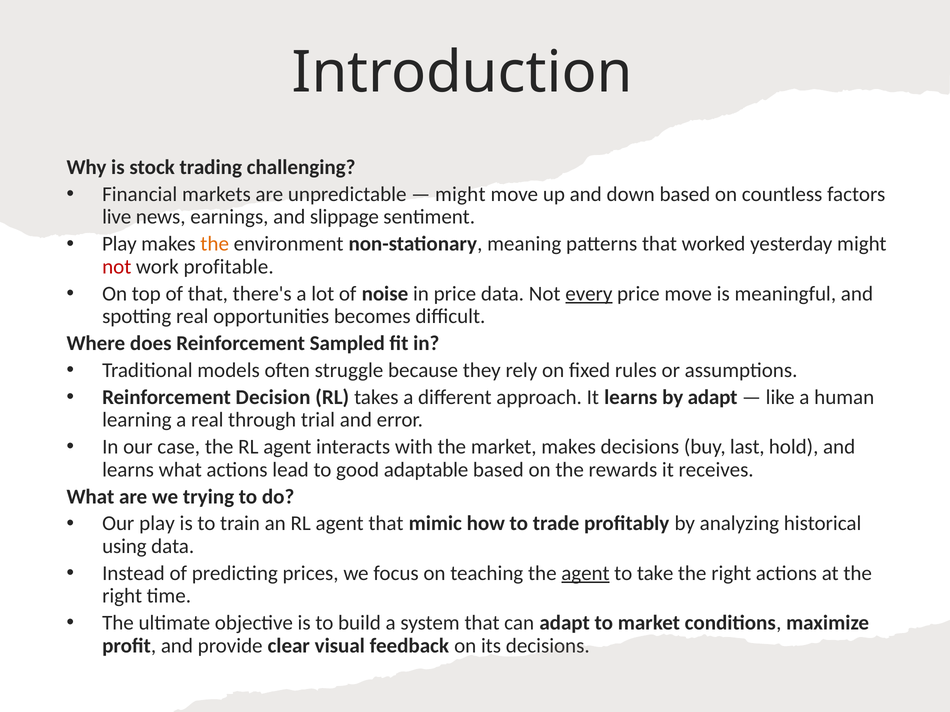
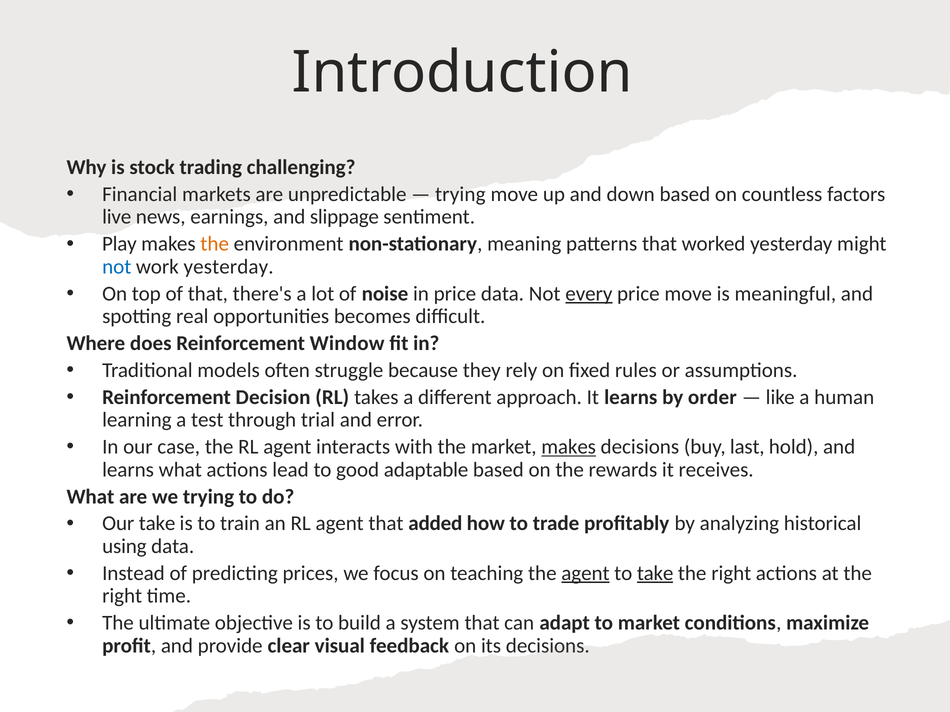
might: might -> trying (460, 194)
not colour: red -> blue (117, 267)
work profitable: profitable -> yesterday (229, 267)
Sampled: Sampled -> Window (347, 344)
by adapt: adapt -> order (712, 398)
a real: real -> test (207, 420)
makes underline: none -> present (569, 447)
Our play: play -> take (157, 524)
mimic: mimic -> added (435, 524)
take underline: none -> present (655, 574)
